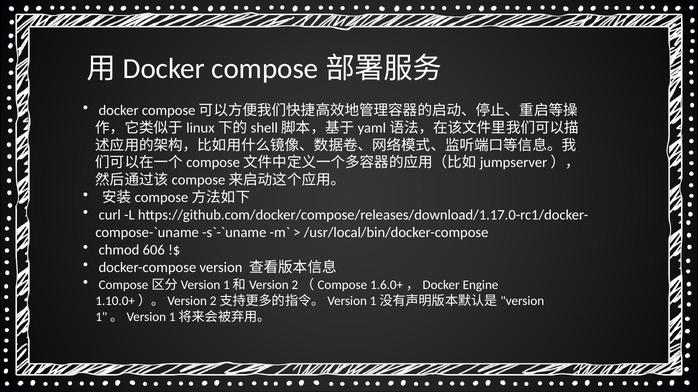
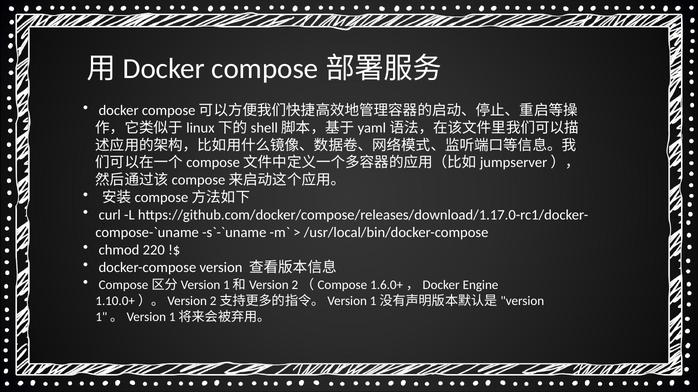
606: 606 -> 220 (154, 250)
